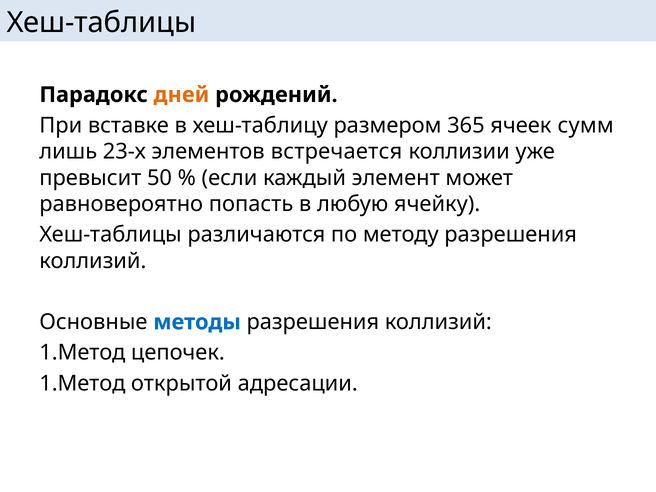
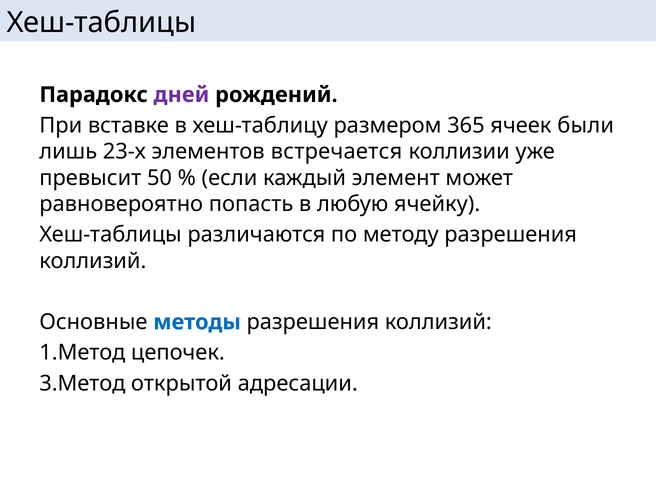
дней colour: orange -> purple (181, 95)
сумм: сумм -> были (586, 125)
1.Метод: 1.Метод -> 3.Метод (82, 383)
